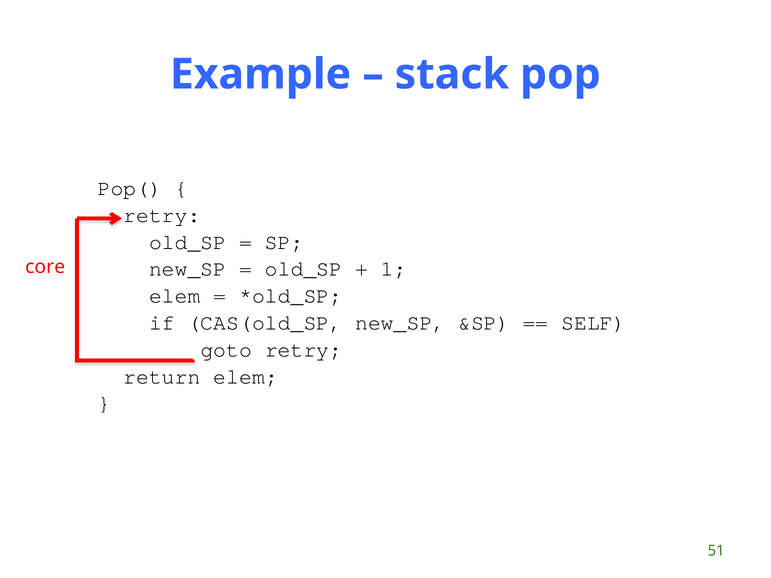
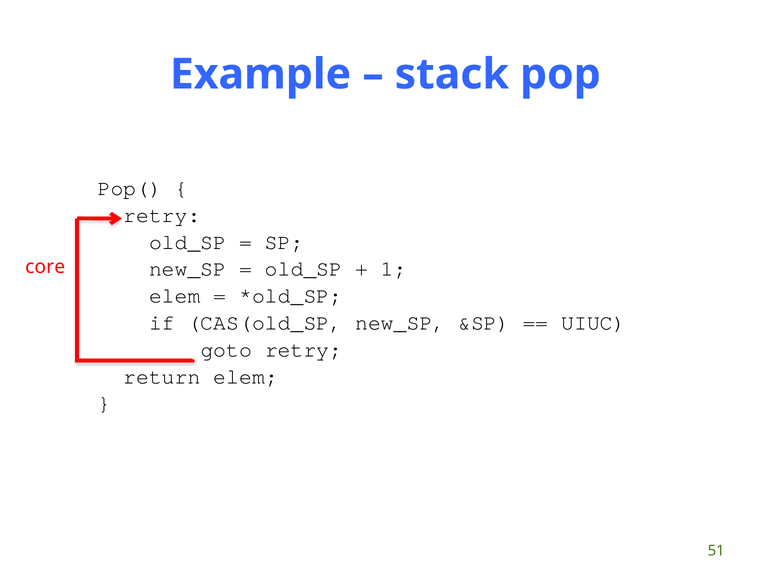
SELF: SELF -> UIUC (593, 323)
